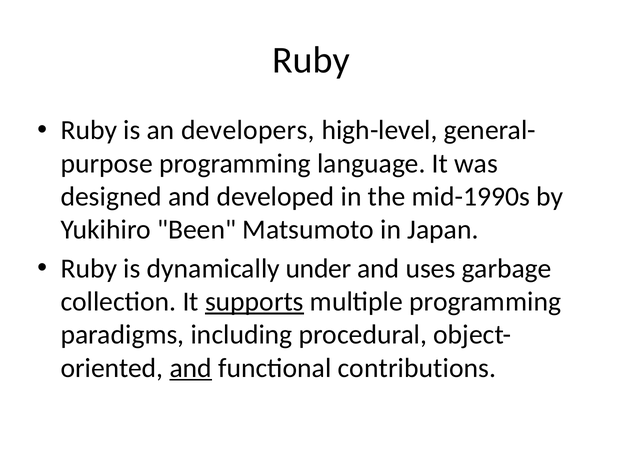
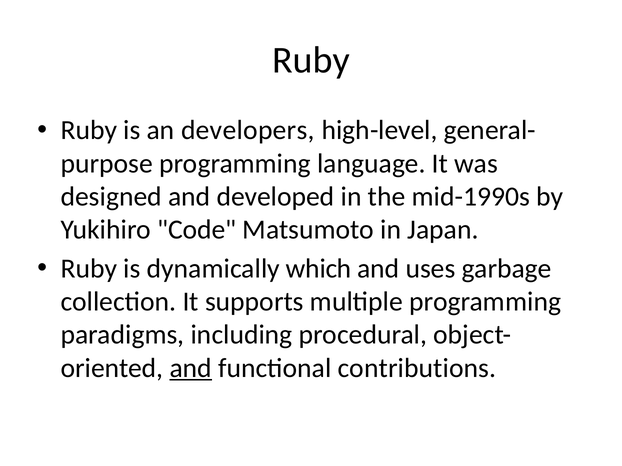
Been: Been -> Code (197, 230)
under: under -> which (319, 269)
supports underline: present -> none (254, 302)
